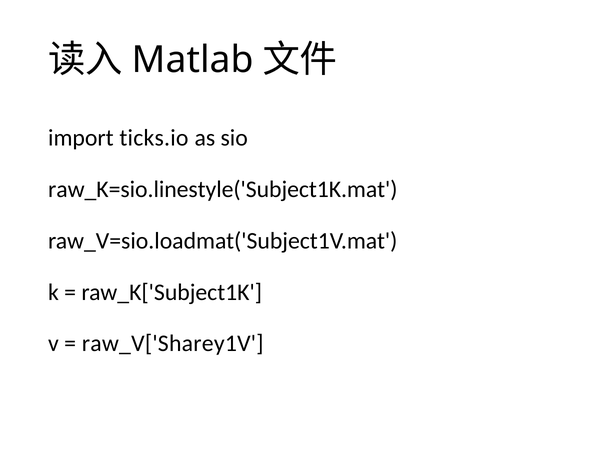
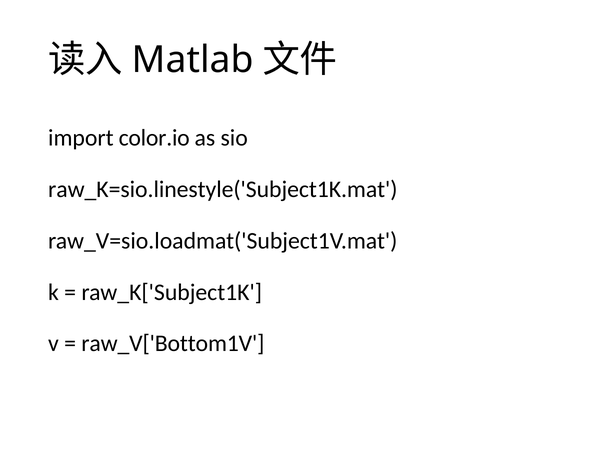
ticks.io: ticks.io -> color.io (154, 138)
raw_V['Sharey1V: raw_V['Sharey1V -> raw_V['Bottom1V (173, 343)
